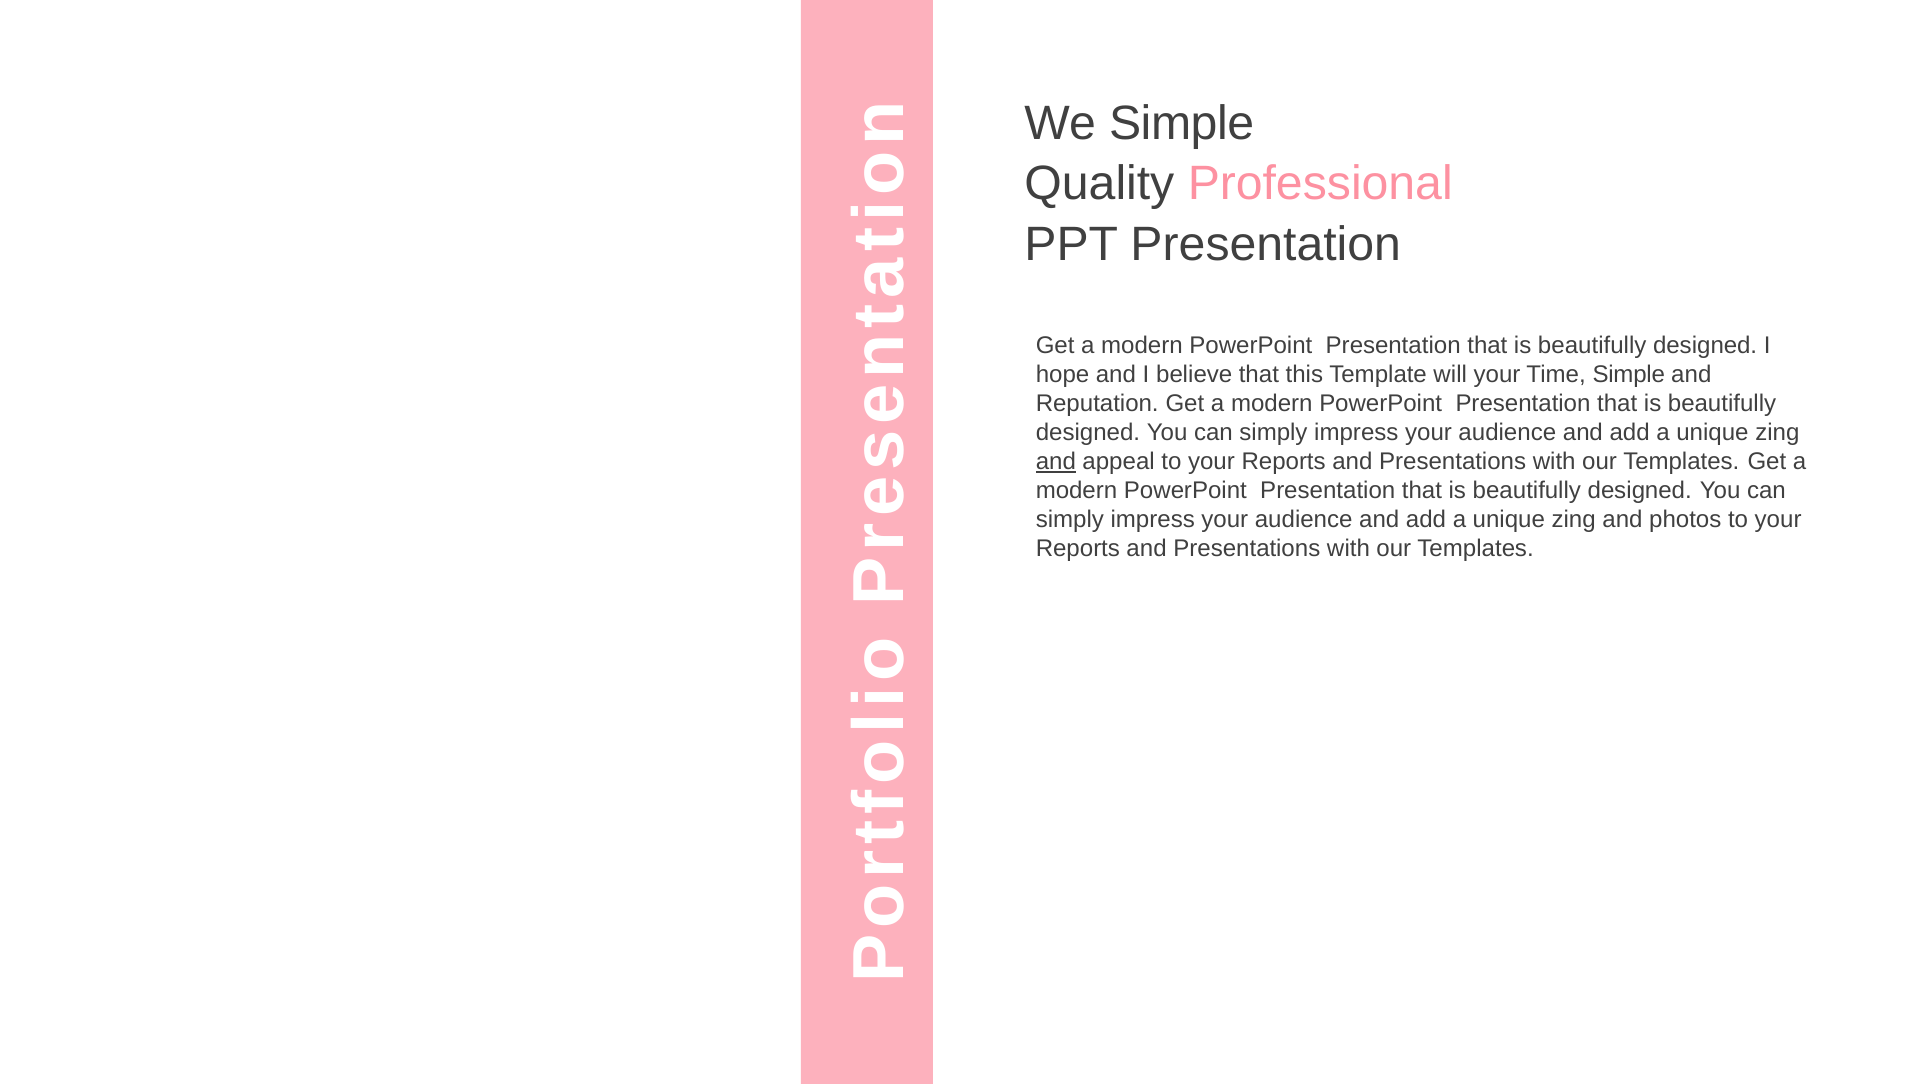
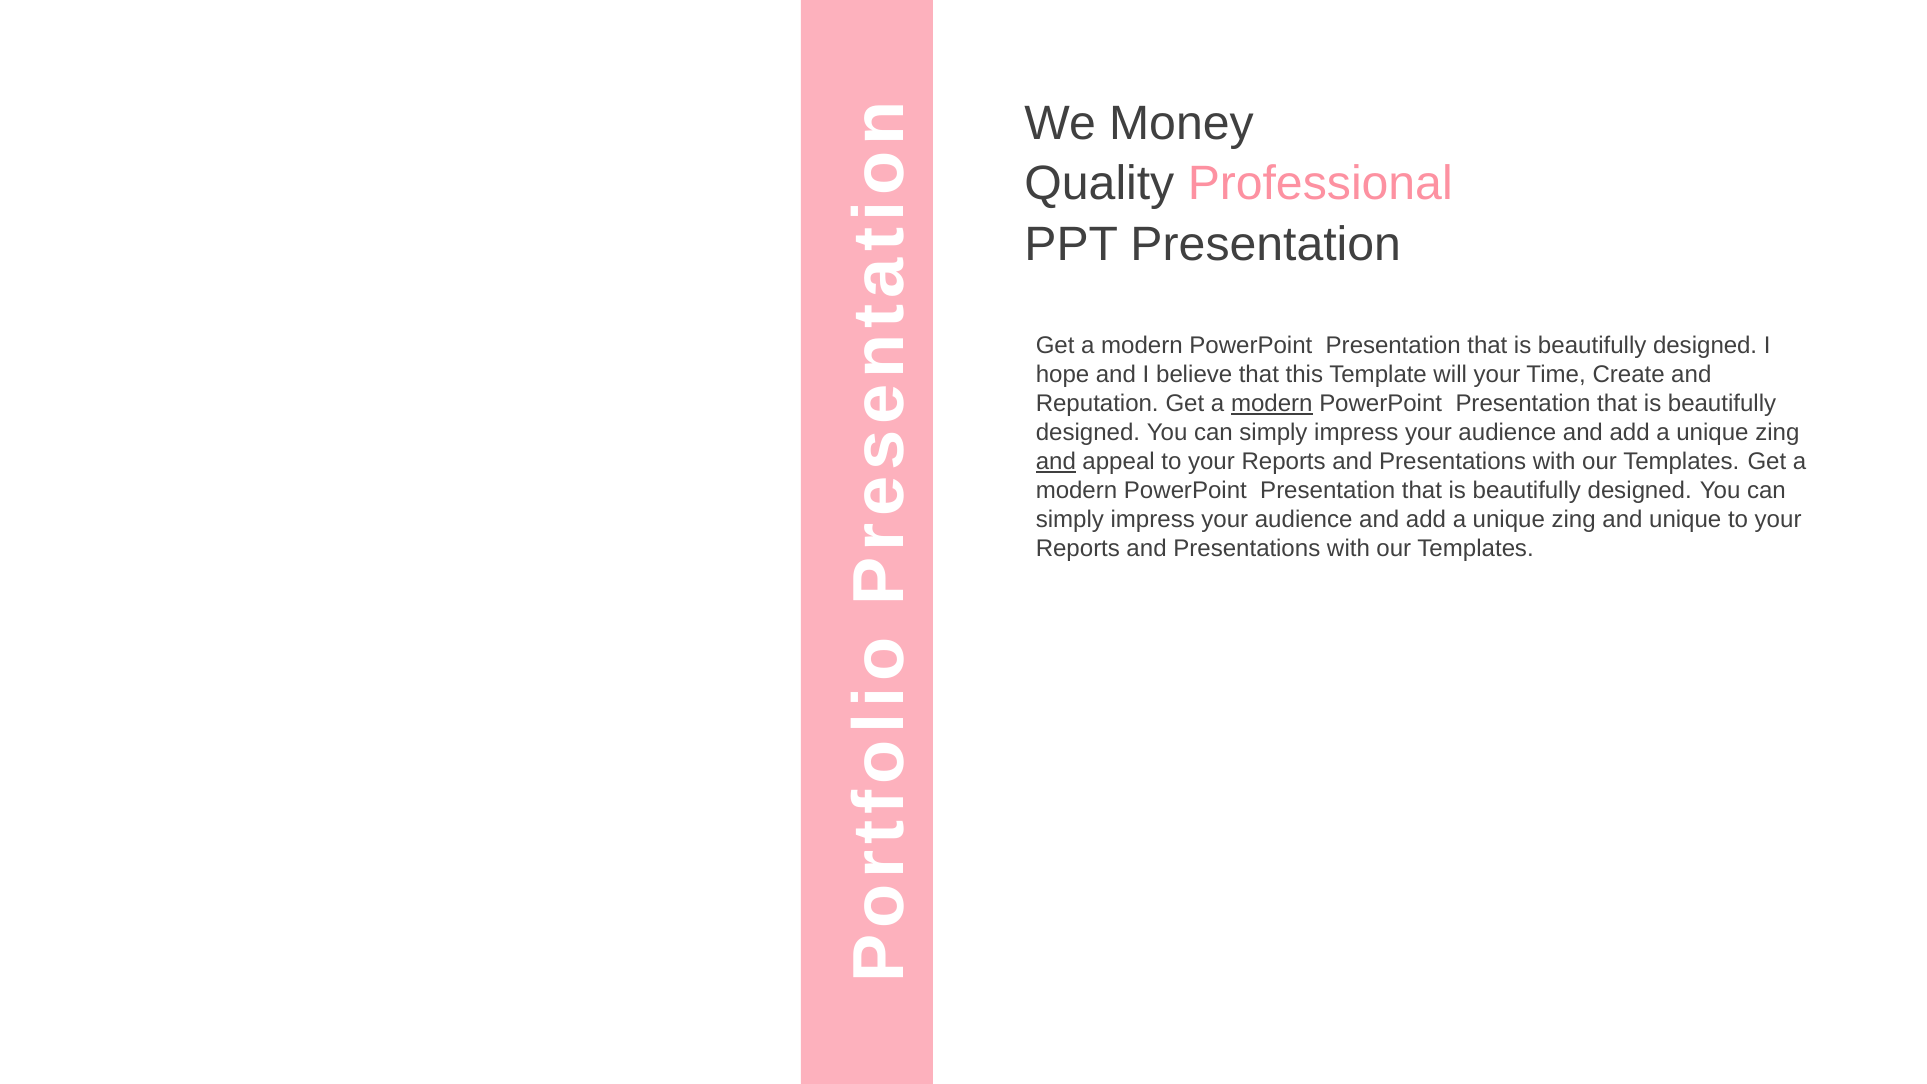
We Simple: Simple -> Money (1181, 124)
Time Simple: Simple -> Create (1629, 375)
modern underline: none -> present (1272, 404)
and photos: photos -> unique (1685, 519)
